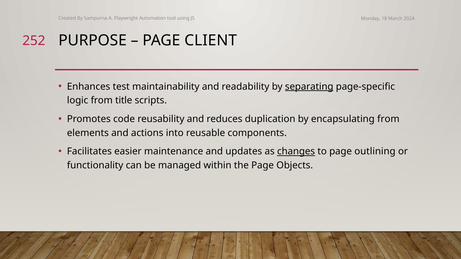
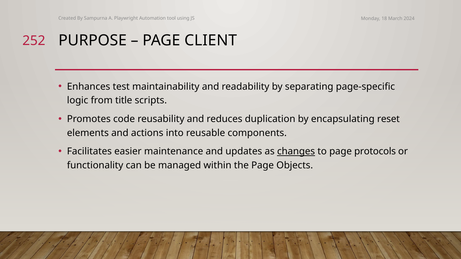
separating underline: present -> none (309, 87)
encapsulating from: from -> reset (388, 119)
outlining: outlining -> protocols (375, 152)
